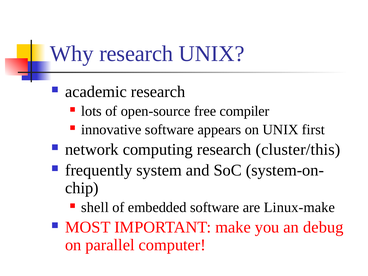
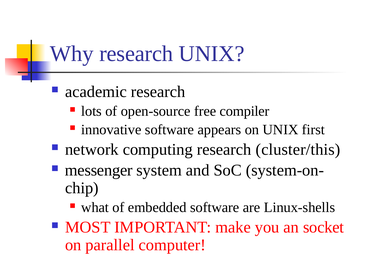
frequently: frequently -> messenger (99, 170)
shell: shell -> what (95, 207)
Linux-make: Linux-make -> Linux-shells (300, 207)
debug: debug -> socket (324, 227)
